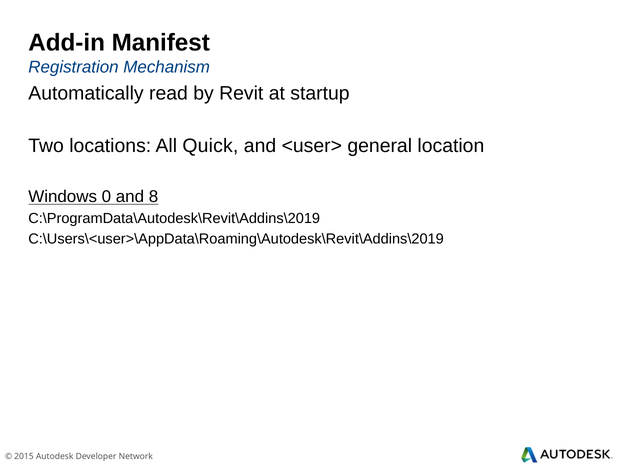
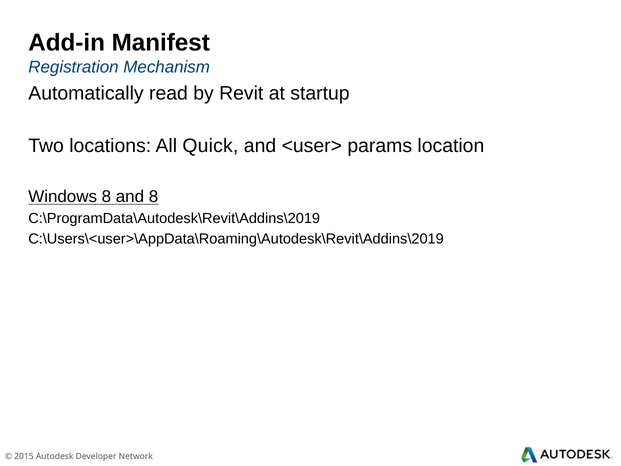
general: general -> params (380, 146)
Windows 0: 0 -> 8 (106, 197)
